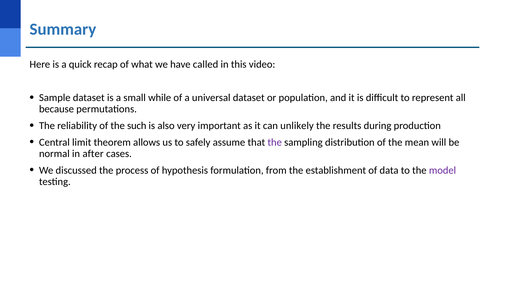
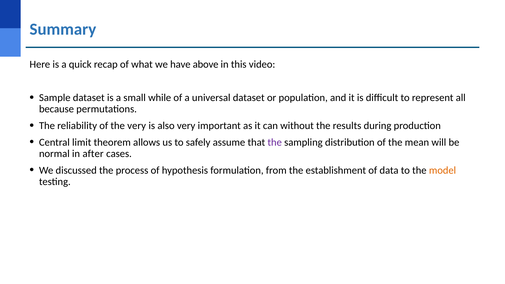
called: called -> above (206, 64)
the such: such -> very (137, 126)
unlikely: unlikely -> without (297, 126)
model colour: purple -> orange (443, 170)
